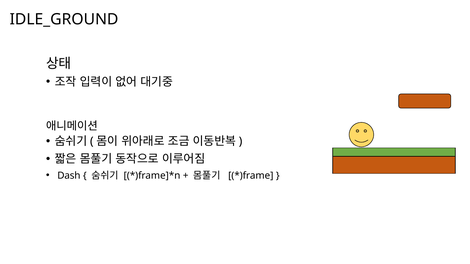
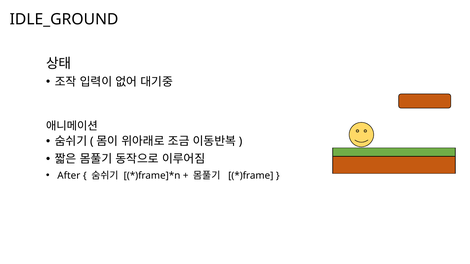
Dash: Dash -> After (69, 176)
